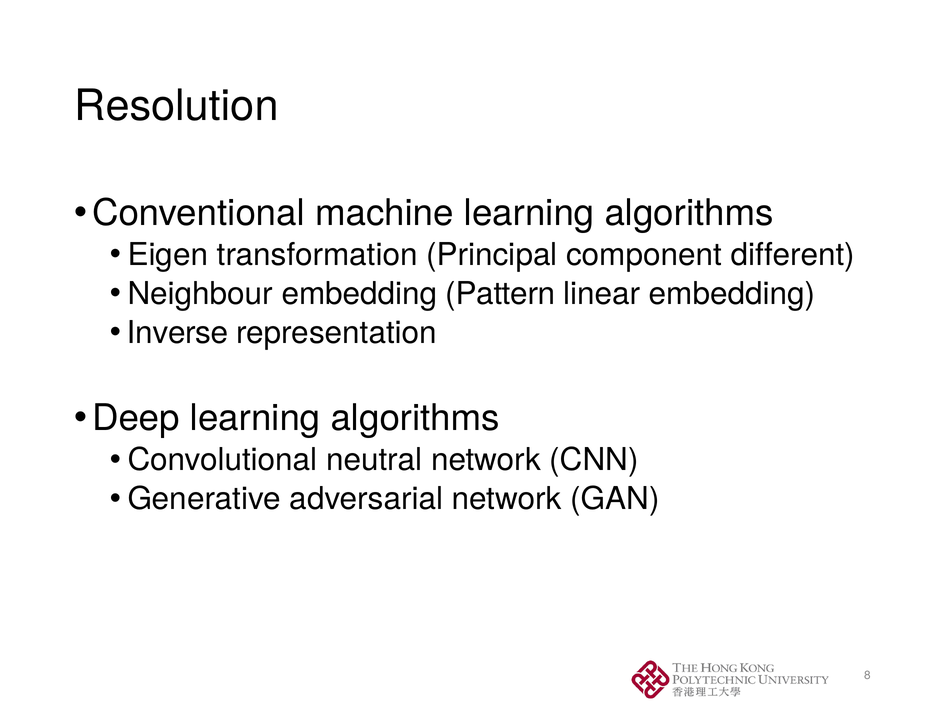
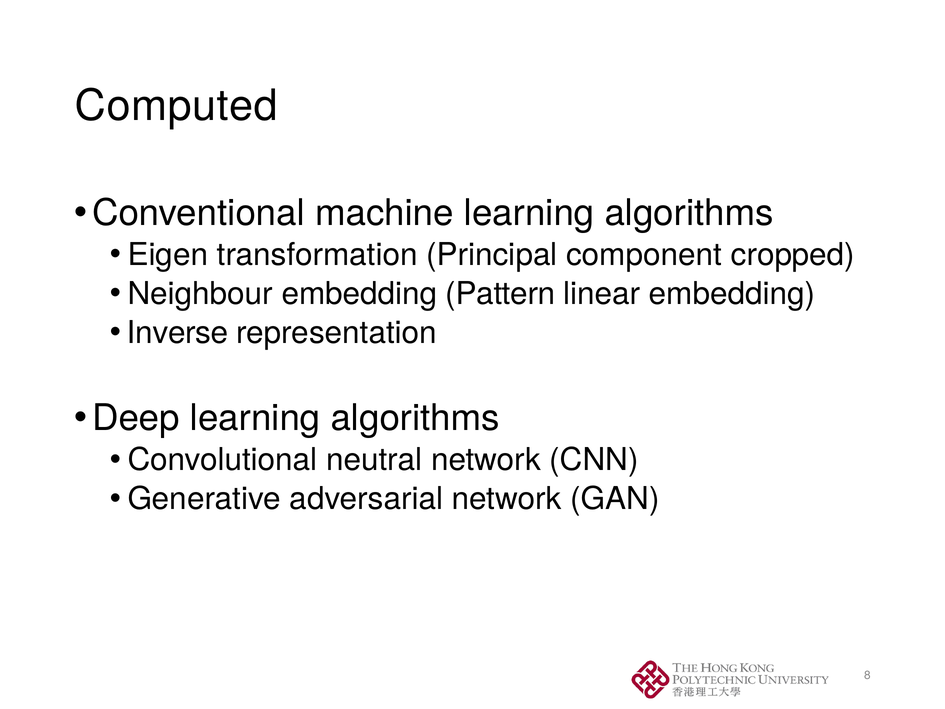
Resolution: Resolution -> Computed (176, 106)
different: different -> cropped (793, 255)
